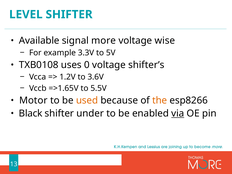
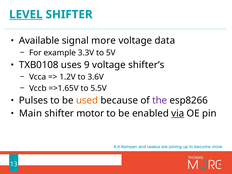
LEVEL underline: none -> present (26, 14)
wise: wise -> data (165, 41)
0: 0 -> 9 (87, 65)
Motor: Motor -> Pulses (33, 100)
the colour: orange -> purple (160, 100)
Black: Black -> Main (31, 113)
under: under -> motor (90, 113)
